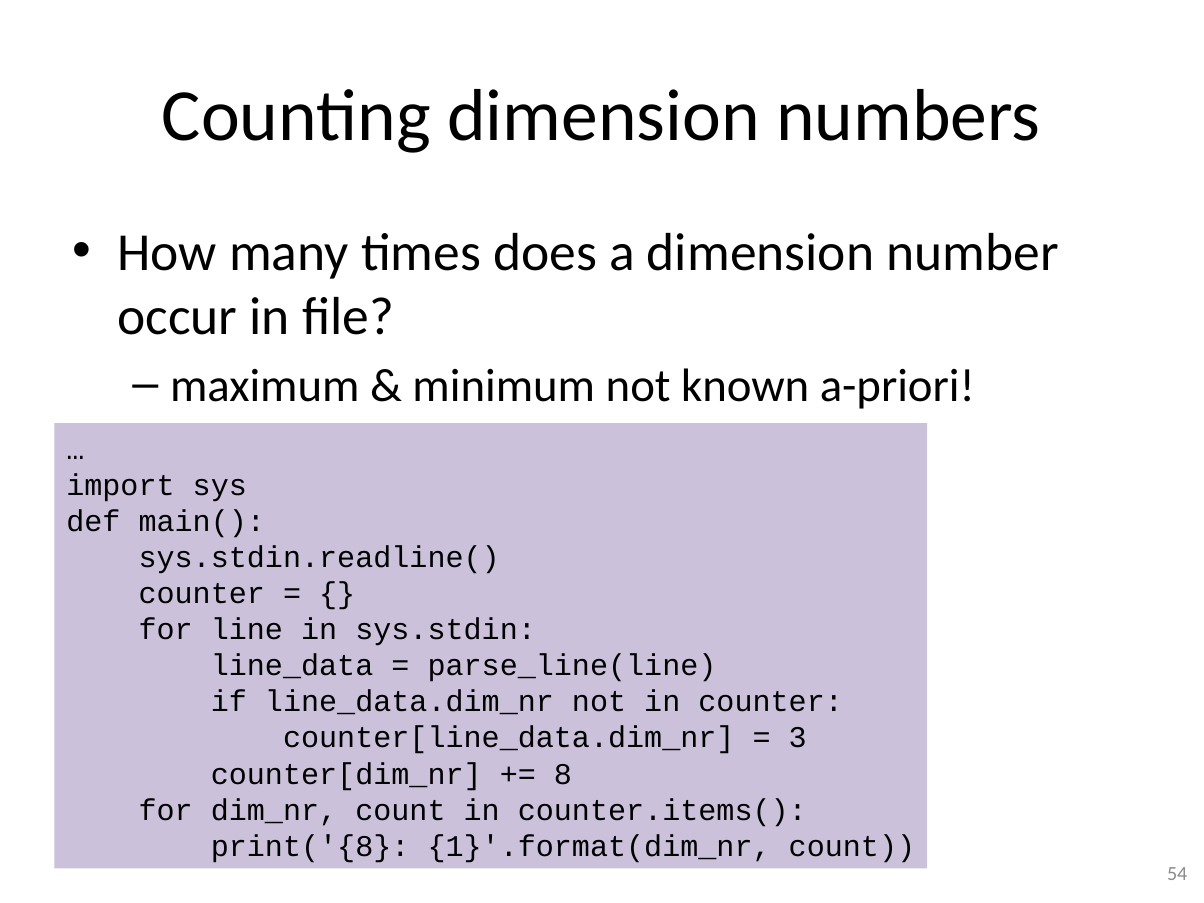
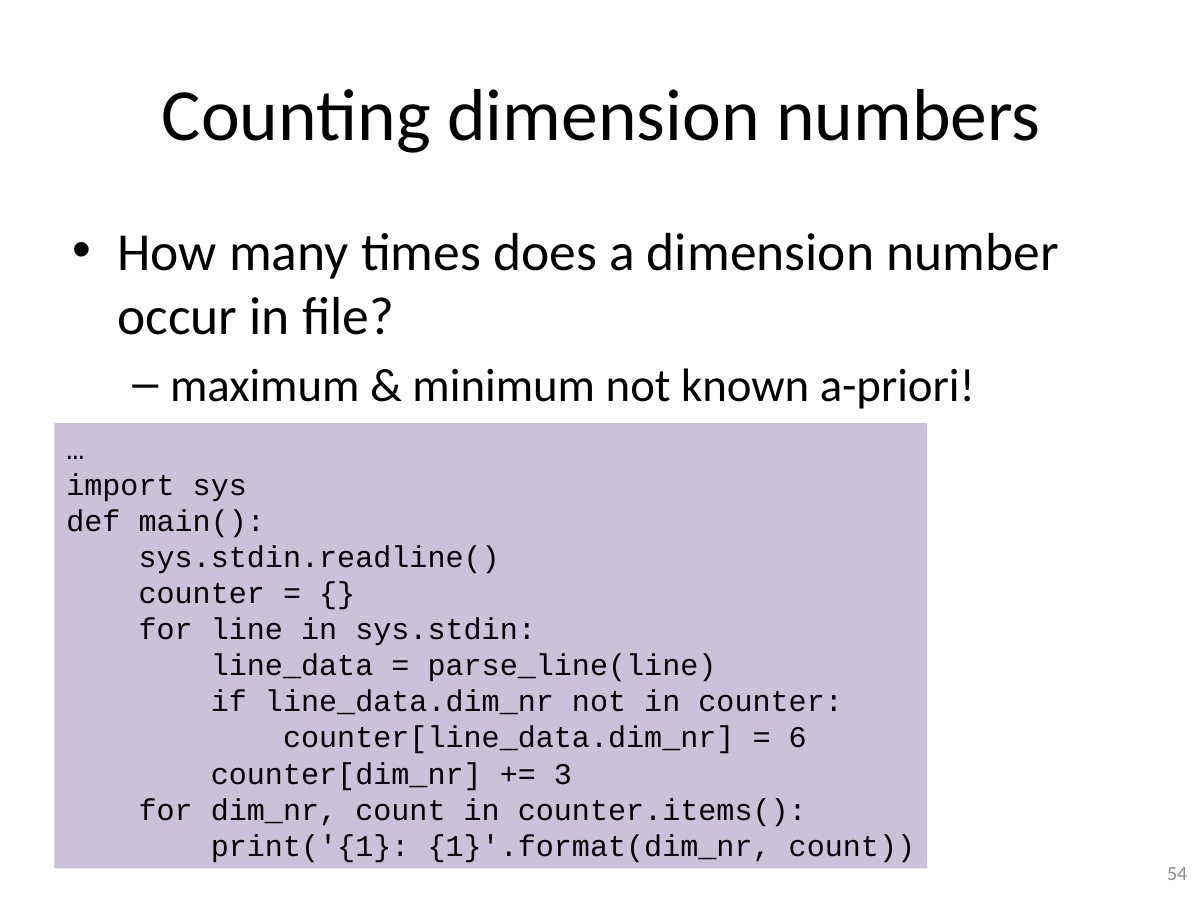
3: 3 -> 6 (798, 738)
8: 8 -> 3 (563, 774)
print('{8: print('{8 -> print('{1 (310, 846)
